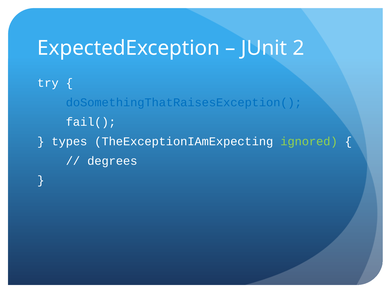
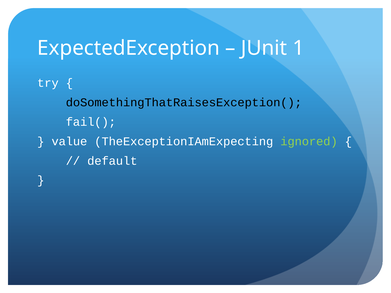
2: 2 -> 1 (298, 48)
doSomethingThatRaisesException( colour: blue -> black (184, 103)
types: types -> value (69, 142)
degrees: degrees -> default (112, 161)
